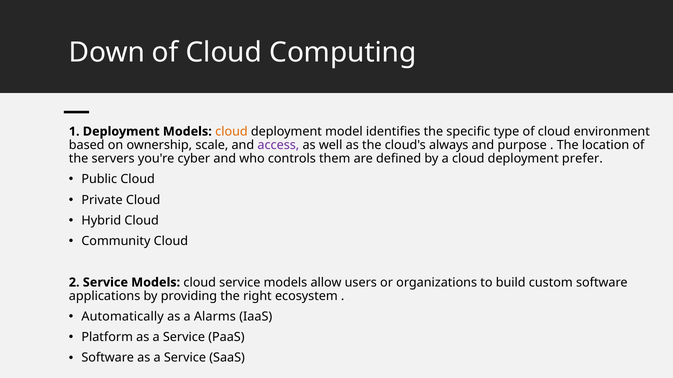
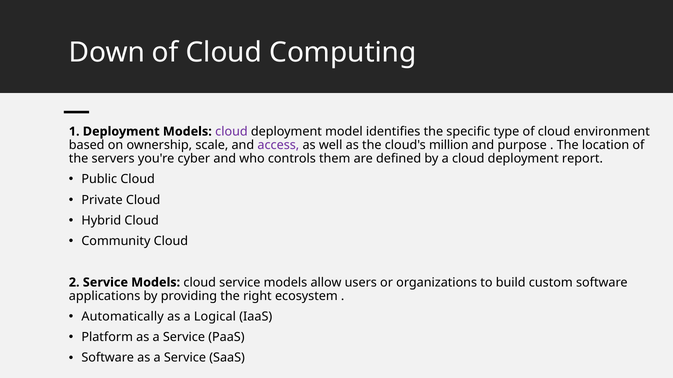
cloud colour: orange -> purple (231, 132)
always: always -> million (449, 145)
prefer: prefer -> report (582, 159)
Alarms: Alarms -> Logical (215, 317)
